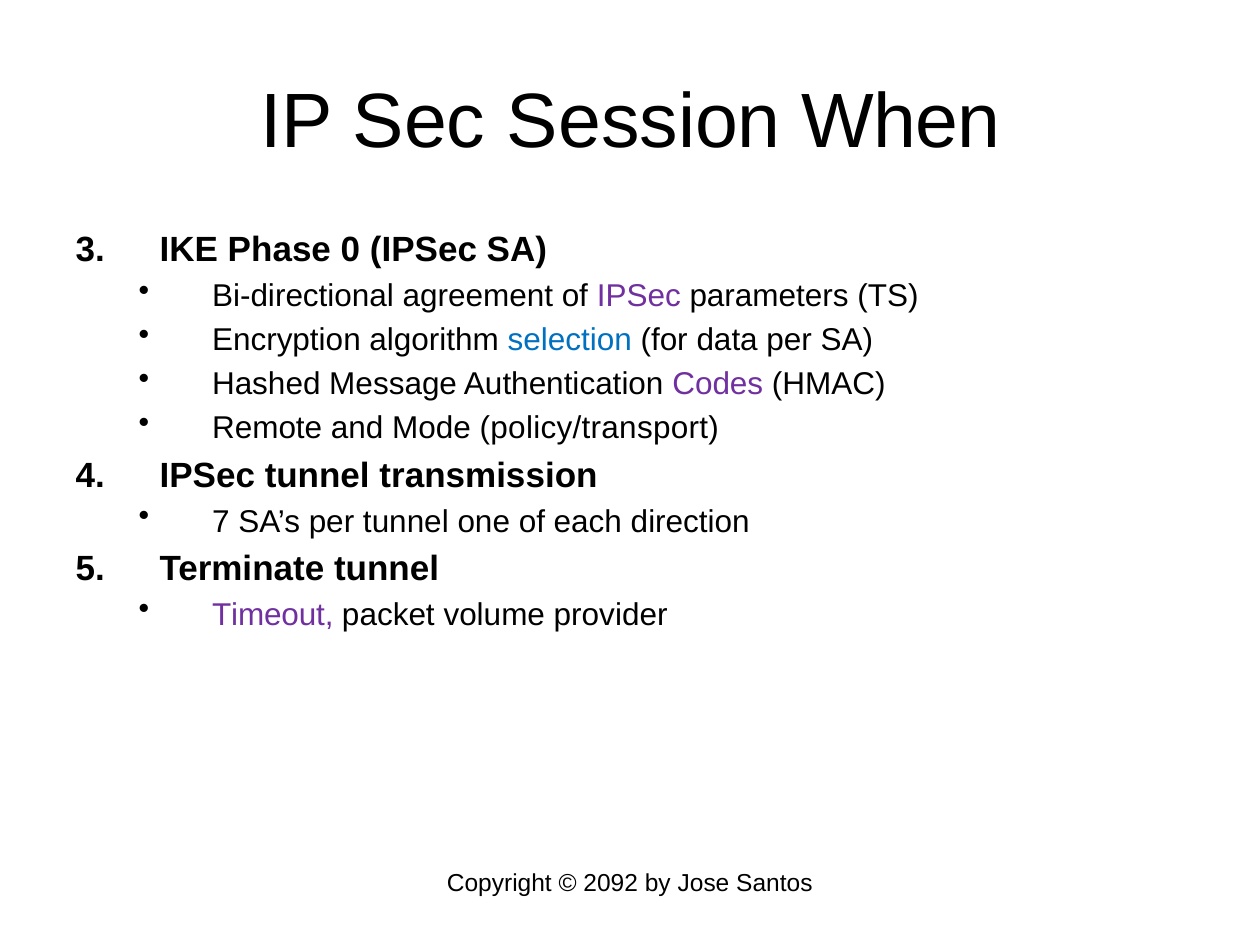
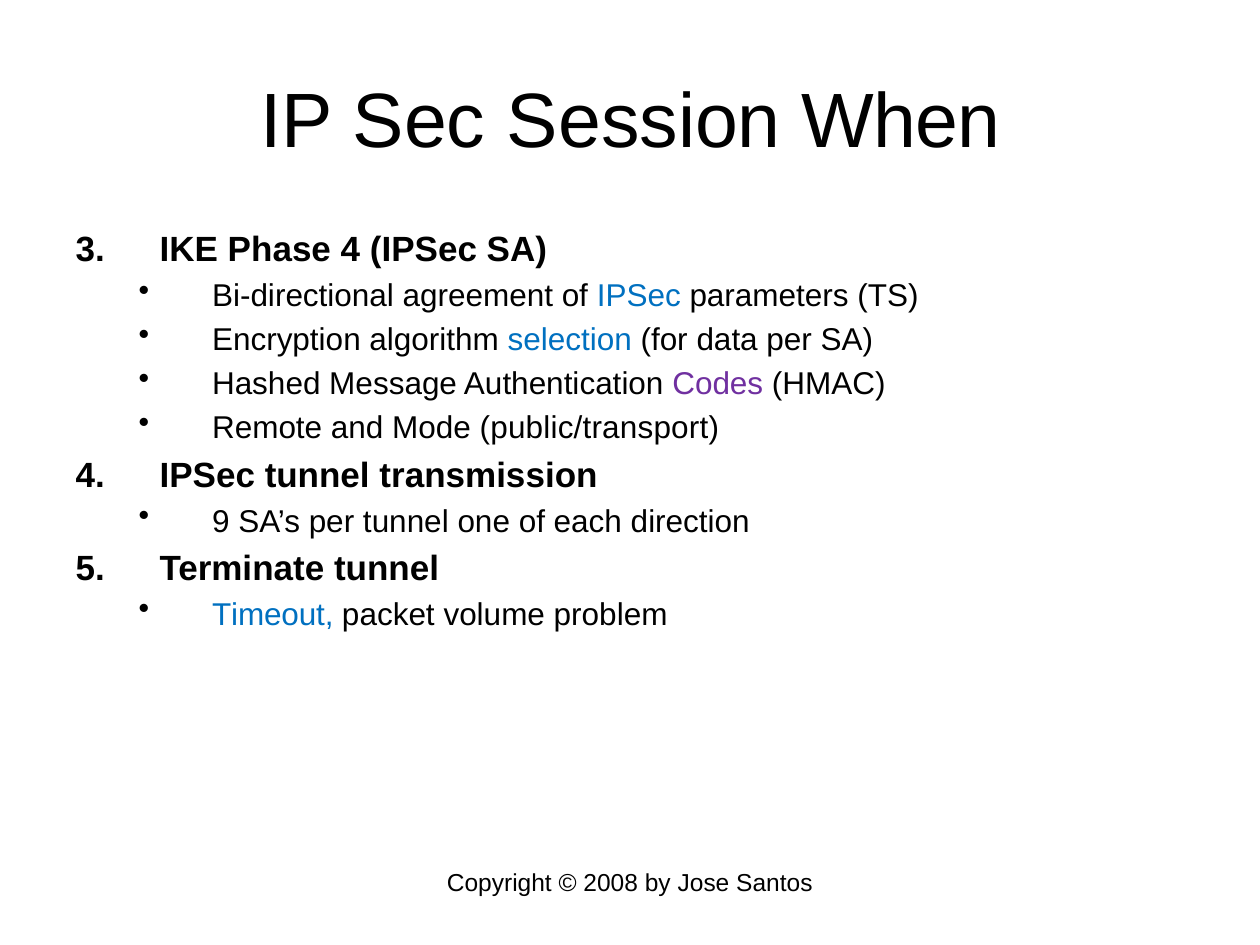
Phase 0: 0 -> 4 (350, 250)
IPSec colour: purple -> blue (639, 296)
policy/transport: policy/transport -> public/transport (599, 429)
7: 7 -> 9 (221, 522)
Timeout colour: purple -> blue (273, 615)
provider: provider -> problem (611, 615)
2092: 2092 -> 2008 (611, 883)
